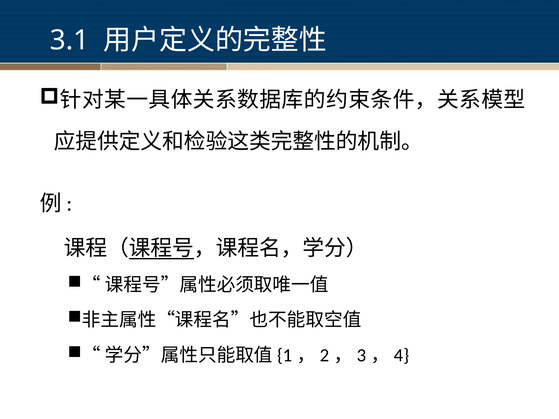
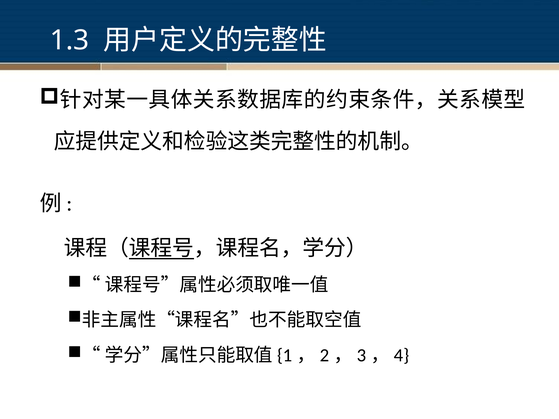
3.1: 3.1 -> 1.3 (70, 40)
